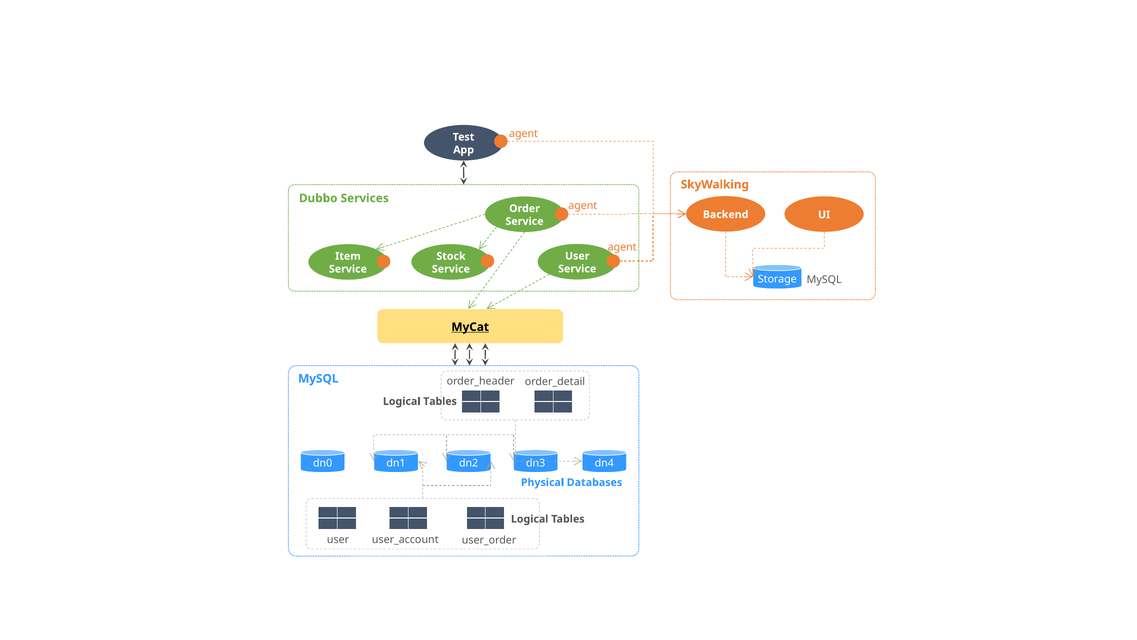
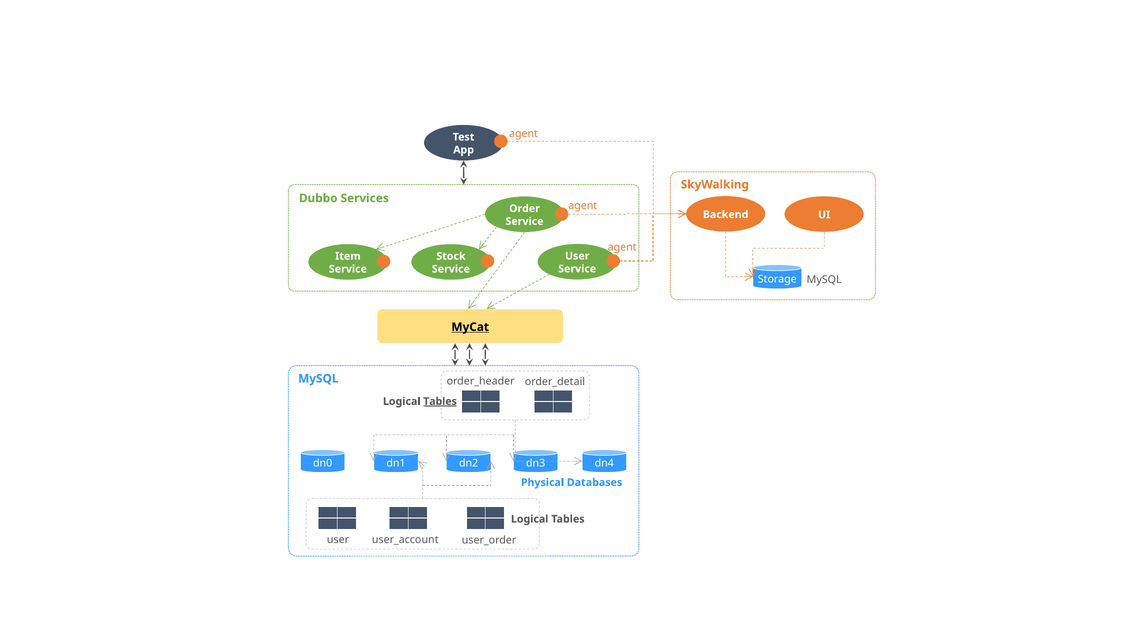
Tables underline: none -> present (440, 401)
